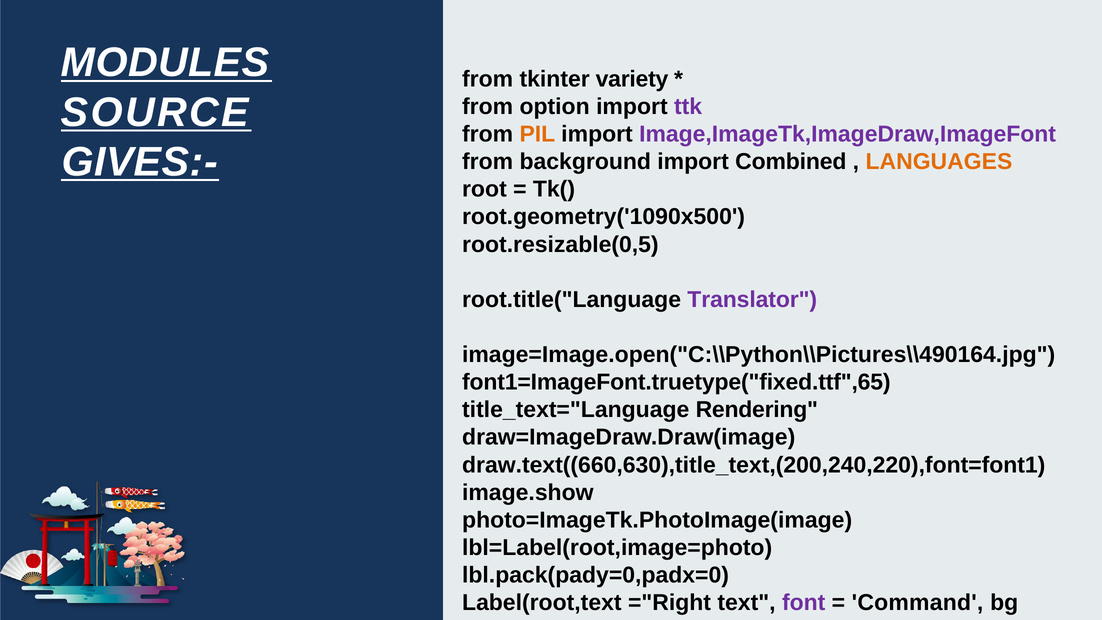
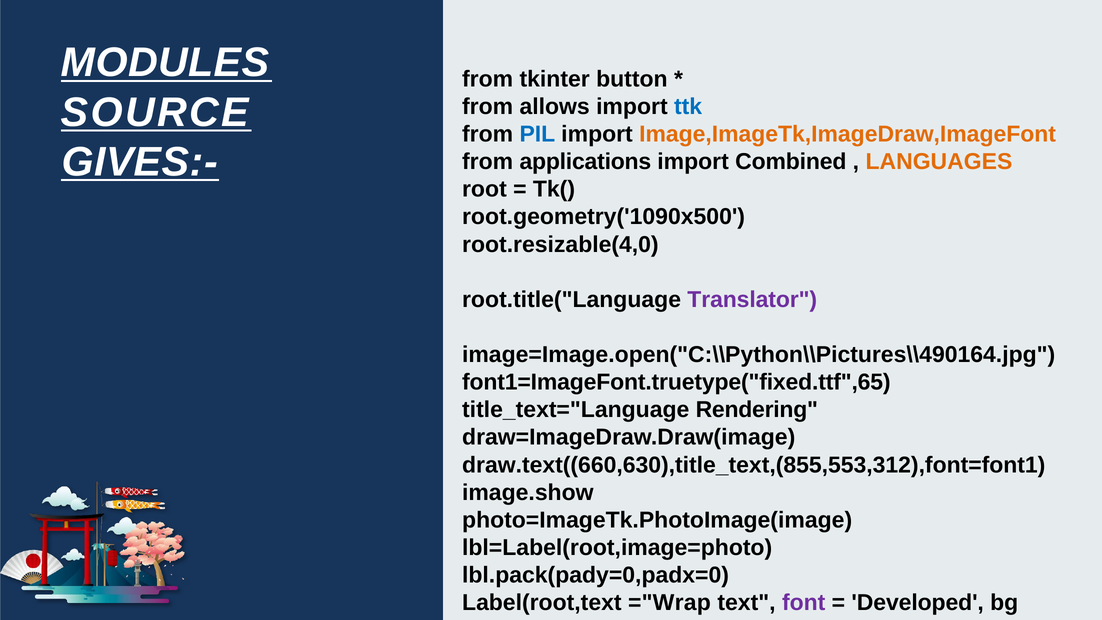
variety: variety -> button (632, 79)
option: option -> allows (555, 107)
ttk colour: purple -> blue (688, 107)
PIL colour: orange -> blue (537, 134)
Image,ImageTk,ImageDraw,ImageFont colour: purple -> orange (848, 134)
background: background -> applications (585, 162)
root.resizable(0,5: root.resizable(0,5 -> root.resizable(4,0 (560, 244)
draw.text((660,630),title_text,(200,240,220),font=font1: draw.text((660,630),title_text,(200,240,220),font=font1 -> draw.text((660,630),title_text,(855,553,312),font=font1 (754, 465)
="Right: ="Right -> ="Wrap (669, 603)
Command: Command -> Developed (918, 603)
